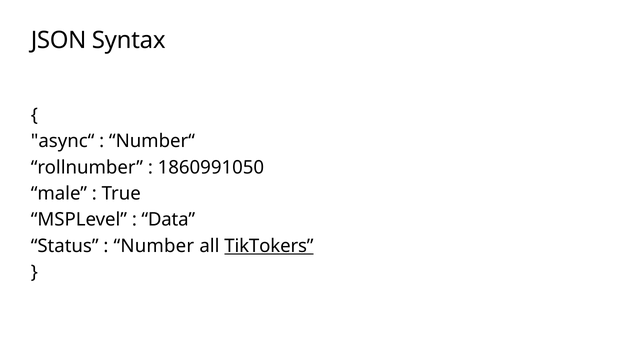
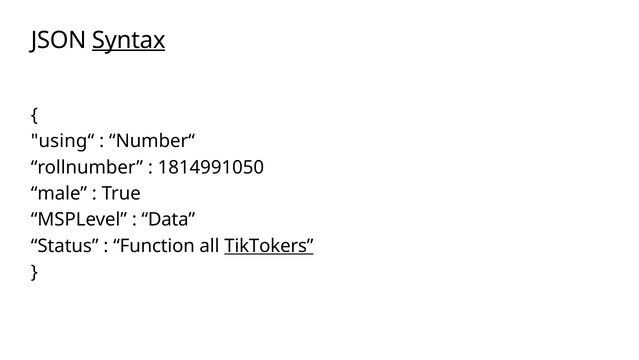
Syntax underline: none -> present (129, 40)
async“: async“ -> using“ (63, 141)
1860991050: 1860991050 -> 1814991050 (211, 167)
Number: Number -> Function (154, 246)
